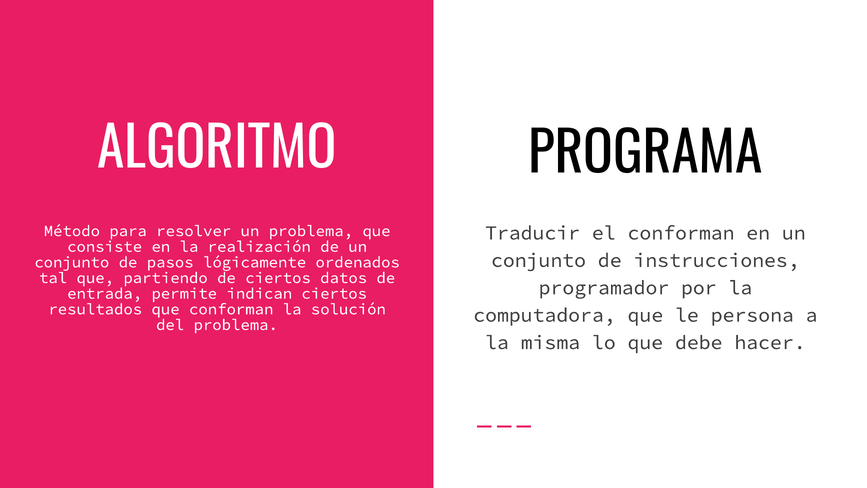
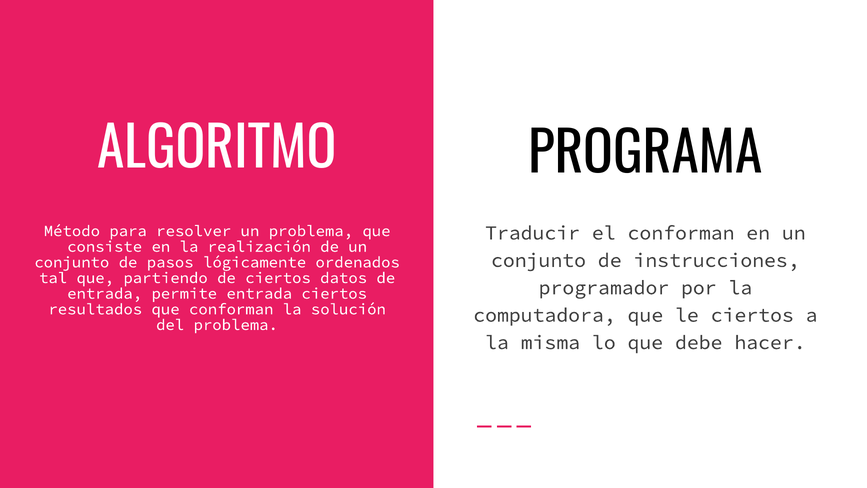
permite indican: indican -> entrada (259, 293)
le persona: persona -> ciertos (752, 315)
